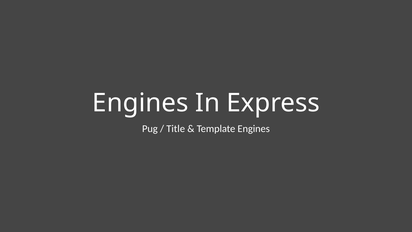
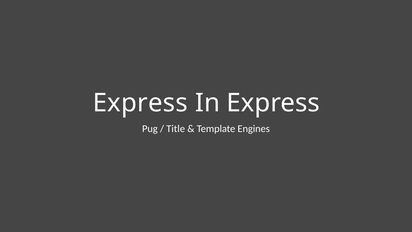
Engines: Engines -> Express (140, 103)
